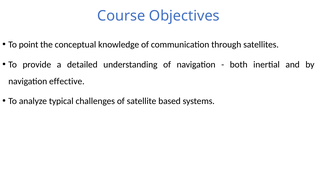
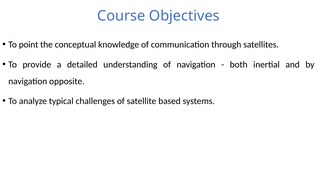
effective: effective -> opposite (67, 81)
